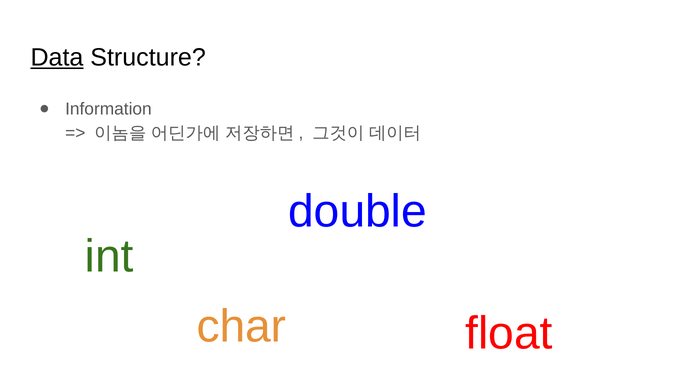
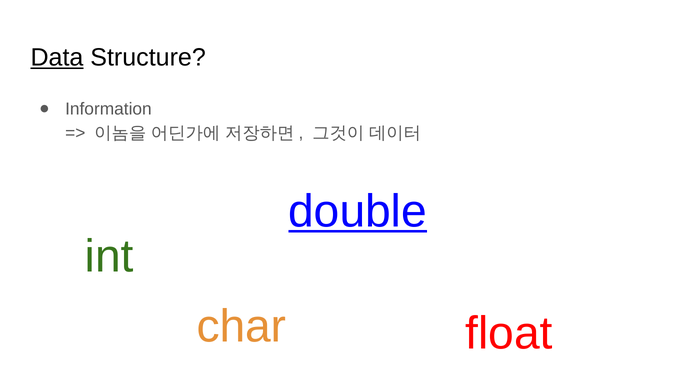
double underline: none -> present (358, 211)
